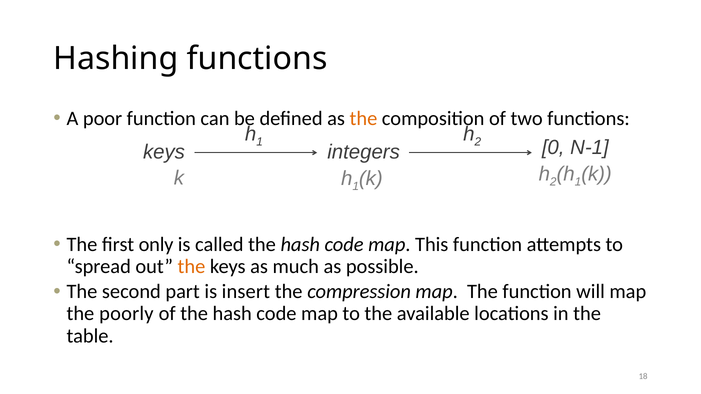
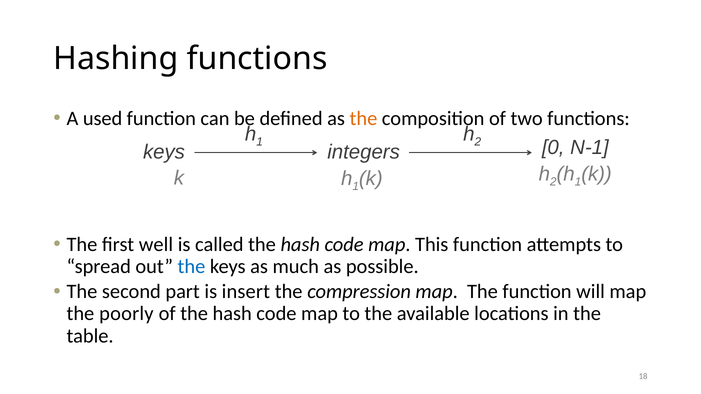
poor: poor -> used (103, 118)
only: only -> well (156, 245)
the colour: orange -> blue (191, 267)
